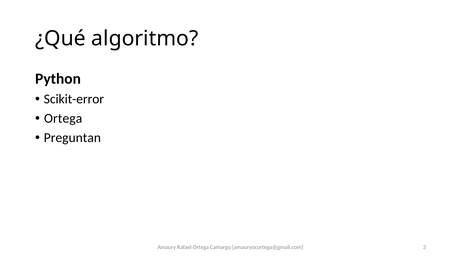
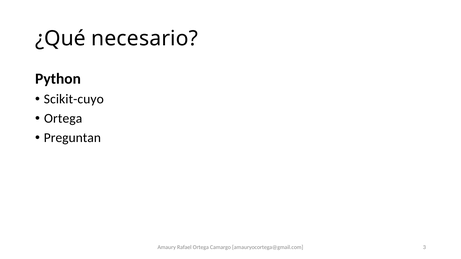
algoritmo: algoritmo -> necesario (145, 39)
Scikit-error: Scikit-error -> Scikit-cuyo (74, 99)
